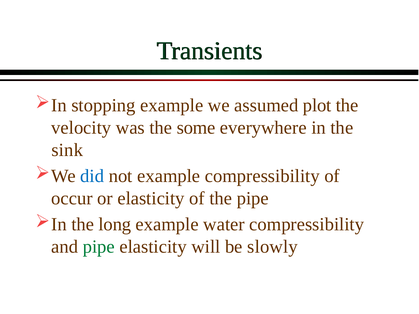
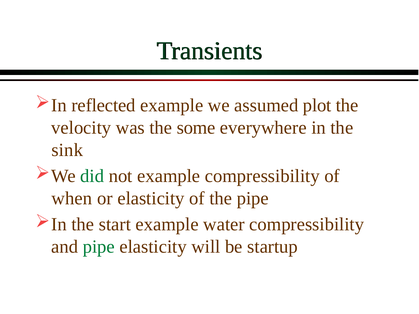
stopping: stopping -> reflected (104, 105)
did colour: blue -> green (92, 176)
occur: occur -> when (72, 198)
long: long -> start (115, 225)
slowly: slowly -> startup (273, 247)
